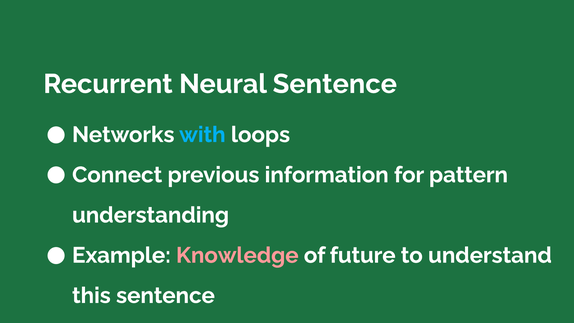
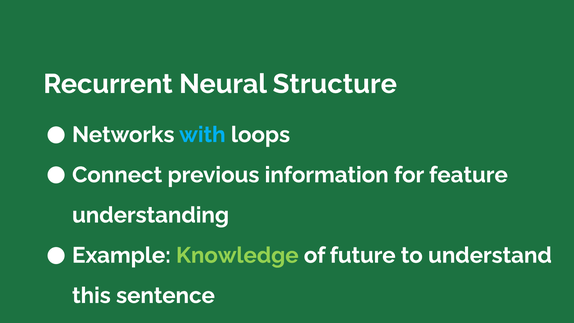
Neural Sentence: Sentence -> Structure (335, 84)
pattern: pattern -> feature (468, 175)
Knowledge colour: pink -> light green (237, 255)
